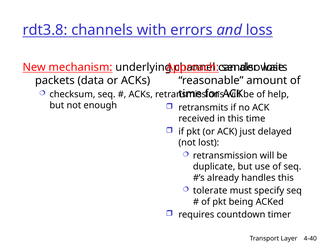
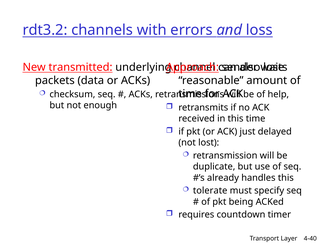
rdt3.8: rdt3.8 -> rdt3.2 (45, 30)
mechanism: mechanism -> transmitted (81, 67)
